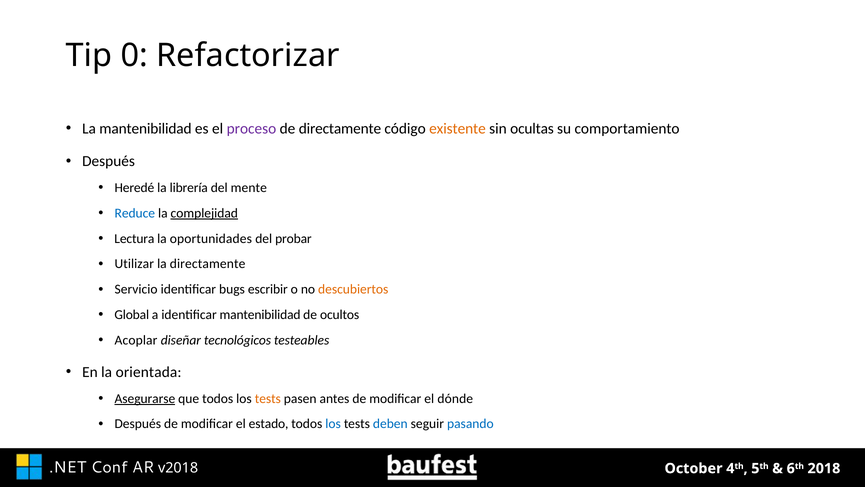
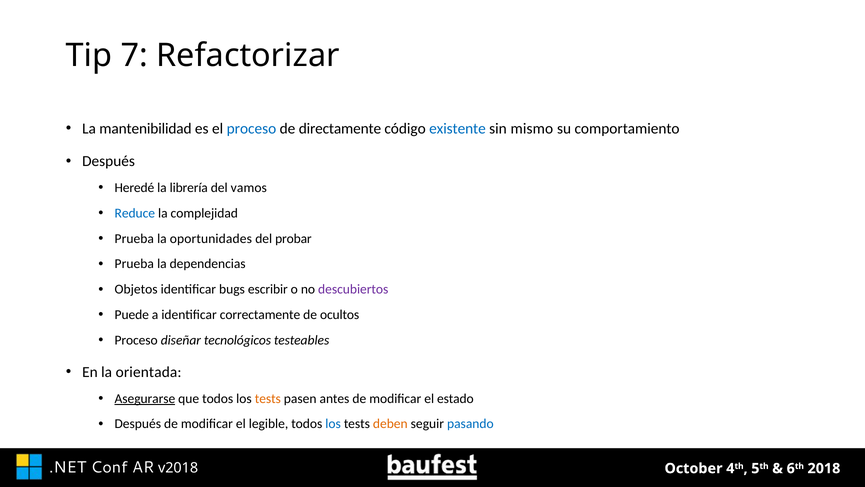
0: 0 -> 7 (134, 55)
proceso colour: purple -> blue (251, 128)
existente colour: orange -> blue (457, 128)
ocultas: ocultas -> mismo (532, 128)
mente: mente -> vamos (249, 188)
complejidad underline: present -> none (204, 213)
Lectura: Lectura -> Prueba (134, 238)
Utilizar: Utilizar -> Prueba (134, 264)
la directamente: directamente -> dependencias (208, 264)
Servicio: Servicio -> Objetos (136, 289)
descubiertos colour: orange -> purple (353, 289)
Global: Global -> Puede (132, 315)
identificar mantenibilidad: mantenibilidad -> correctamente (260, 315)
Acoplar: Acoplar -> Proceso (136, 340)
dónde: dónde -> estado (455, 398)
estado: estado -> legible (269, 424)
deben colour: blue -> orange (390, 424)
